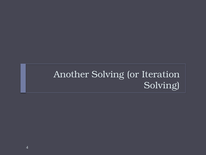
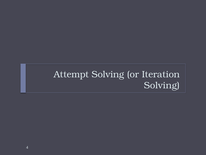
Another: Another -> Attempt (71, 74)
